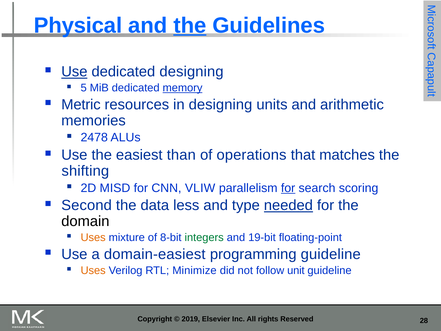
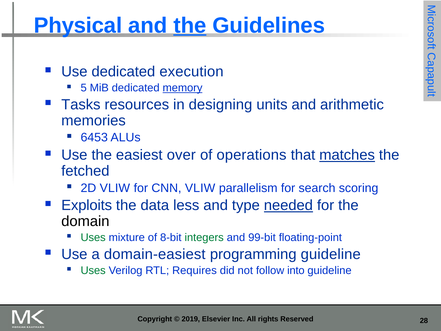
Use underline: present -> none (74, 72)
dedicated designing: designing -> execution (192, 72)
Metric: Metric -> Tasks (81, 105)
2478: 2478 -> 6453 (94, 137)
than: than -> over (181, 155)
matches underline: none -> present (347, 155)
shifting: shifting -> fetched (85, 171)
2D MISD: MISD -> VLIW (115, 188)
for underline: present -> none (288, 188)
Second: Second -> Exploits (87, 205)
Uses colour: orange -> green (93, 237)
19-bit: 19-bit -> 99-bit (262, 237)
Uses colour: orange -> green (93, 270)
Minimize: Minimize -> Requires (194, 270)
unit: unit -> into (296, 270)
